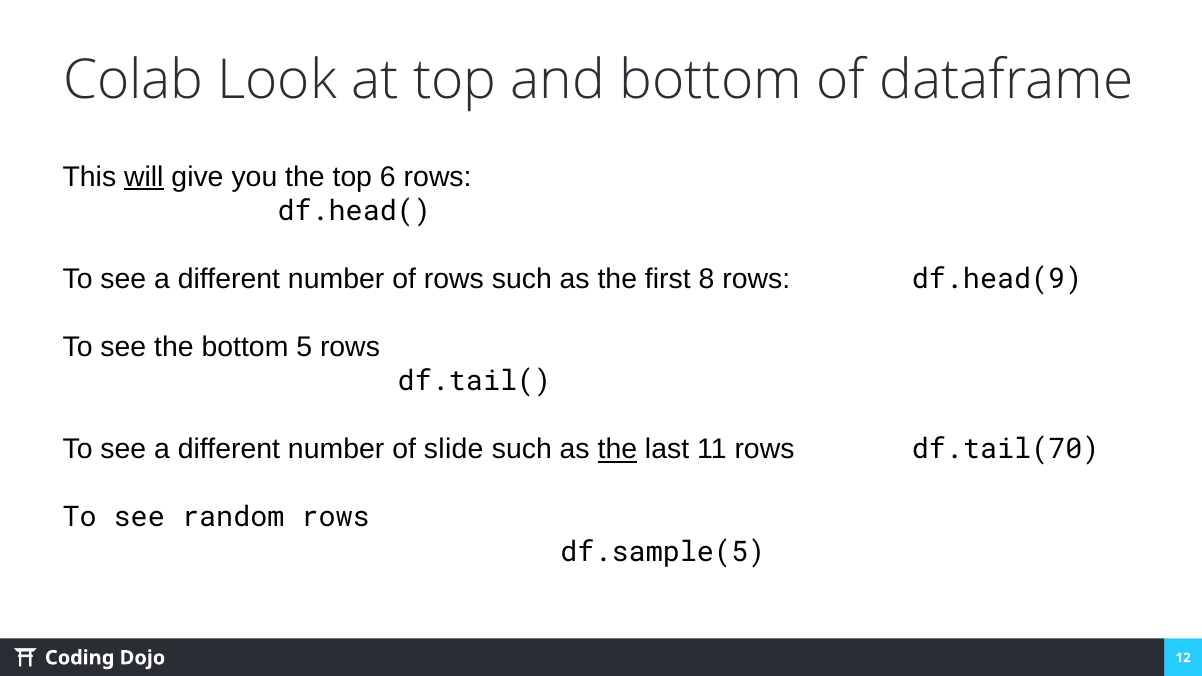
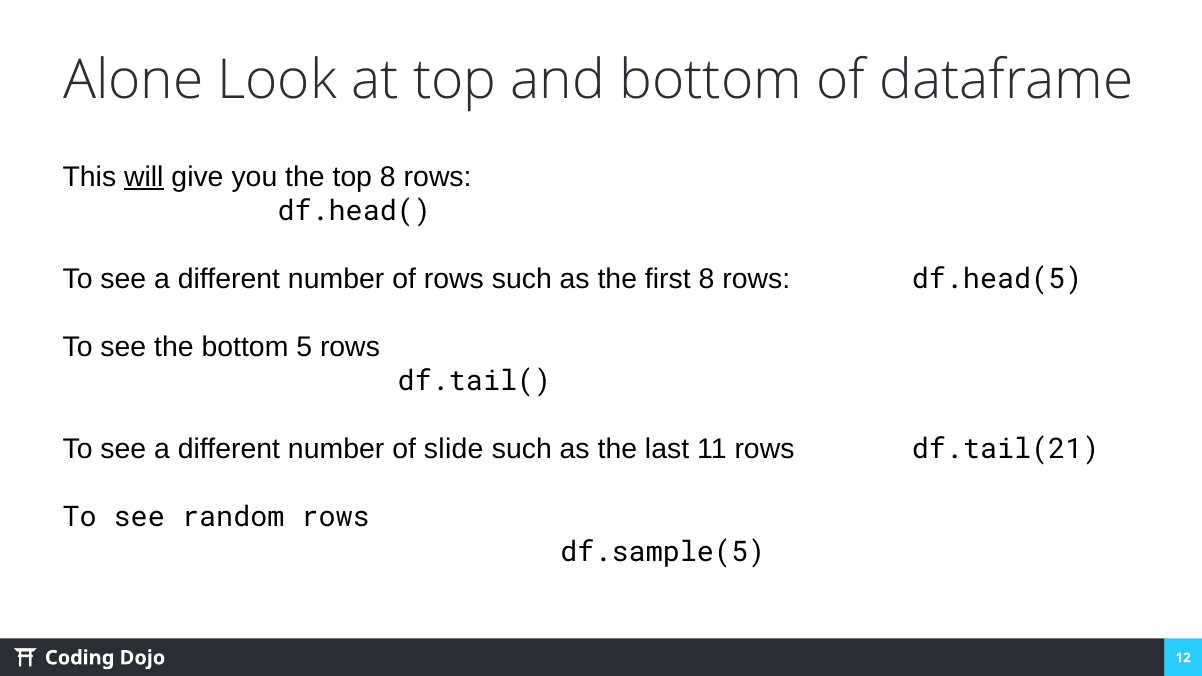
Colab: Colab -> Alone (133, 81)
top 6: 6 -> 8 (388, 177)
df.head(9: df.head(9 -> df.head(5 (997, 279)
the underline: present -> none (617, 450)
df.tail(70: df.tail(70 -> df.tail(21 (1006, 450)
